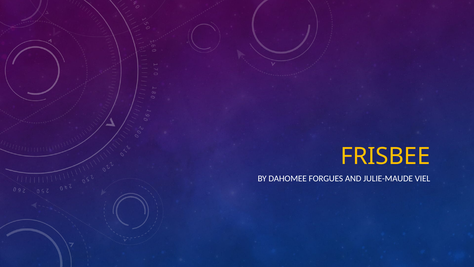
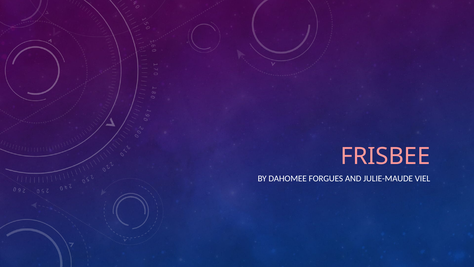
FRISBEE colour: yellow -> pink (385, 156)
